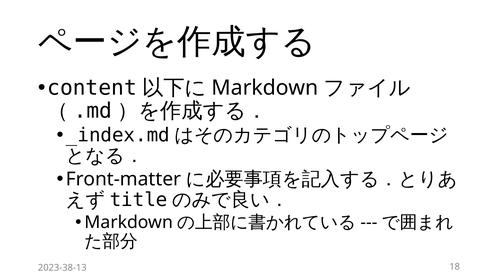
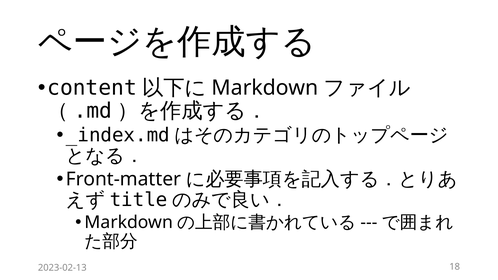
2023-38-13: 2023-38-13 -> 2023-02-13 (62, 268)
